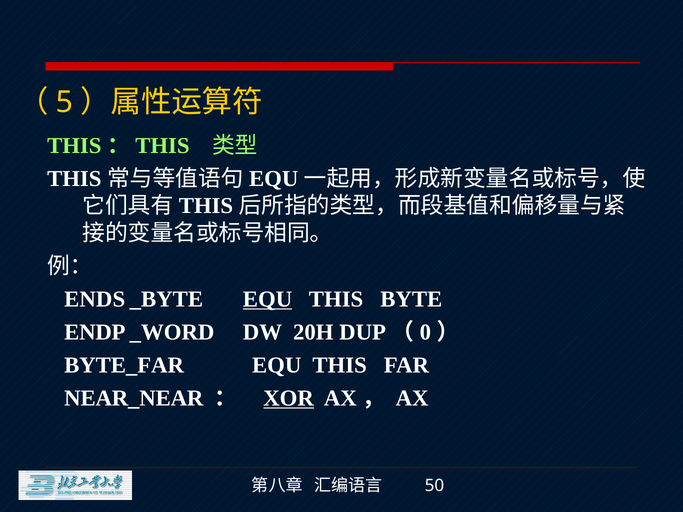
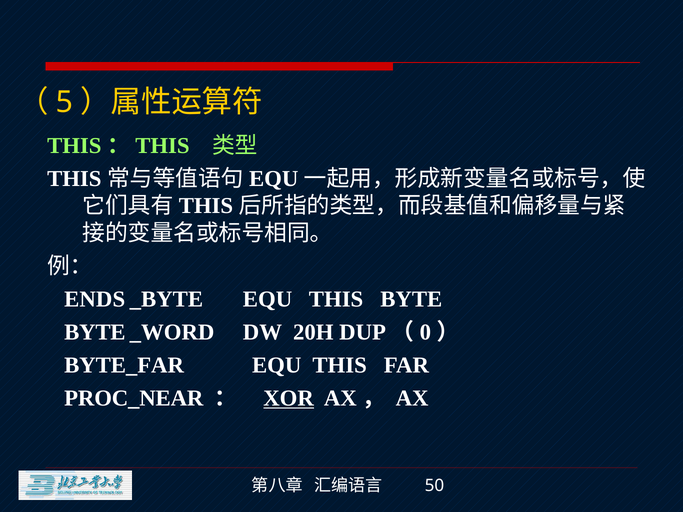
EQU underline: present -> none (268, 299)
ENDP: ENDP -> BYTE (95, 332)
NEAR_NEAR: NEAR_NEAR -> PROC_NEAR (134, 398)
